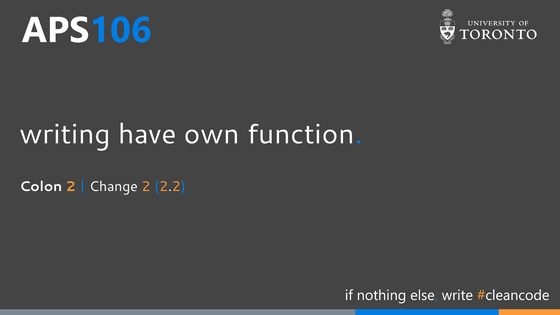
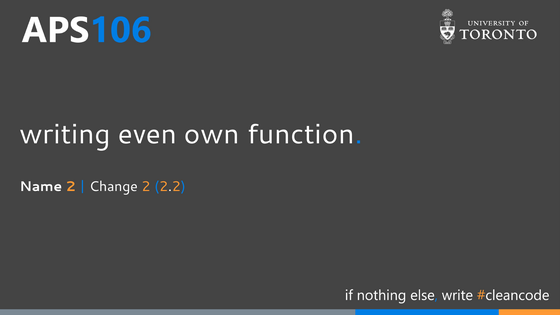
have: have -> even (147, 134)
Colon: Colon -> Name (41, 186)
